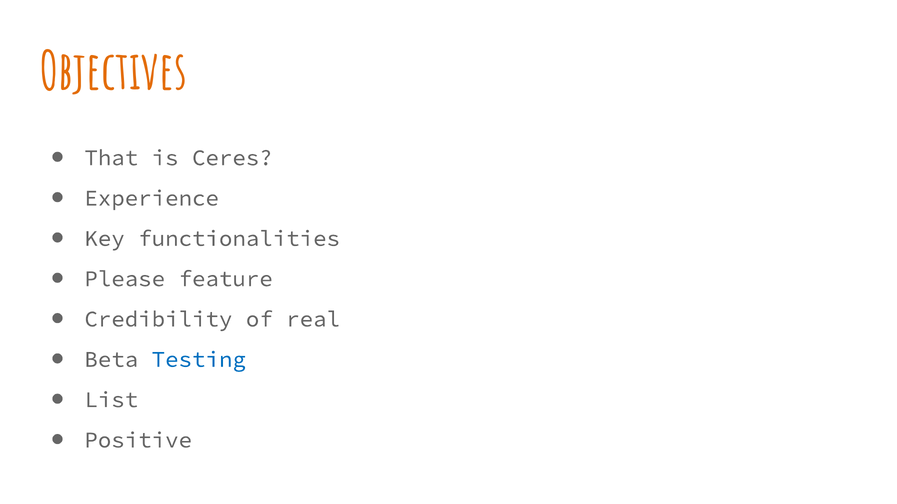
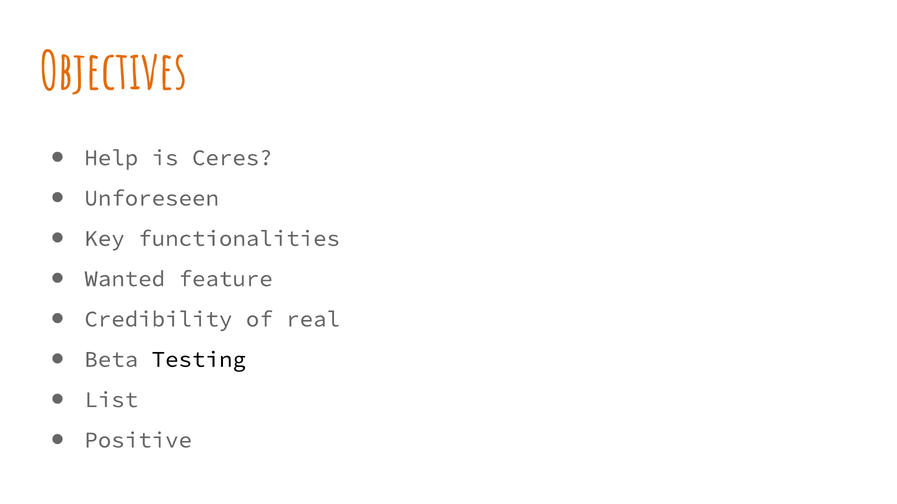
That: That -> Help (111, 158)
Experience: Experience -> Unforeseen (152, 198)
Please: Please -> Wanted (125, 279)
Testing colour: blue -> black (199, 360)
